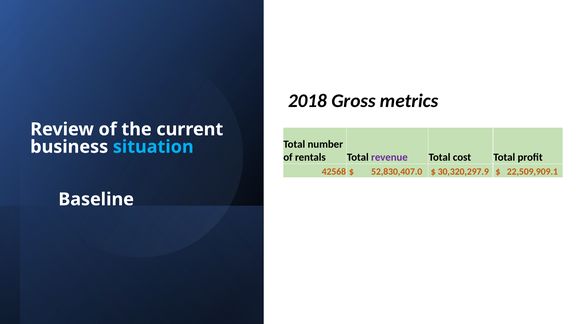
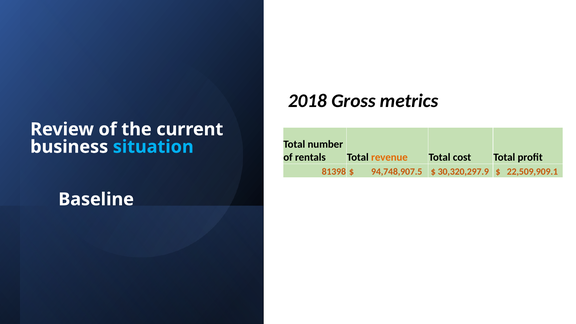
revenue colour: purple -> orange (389, 157)
42568: 42568 -> 81398 (334, 172)
52,830,407.0: 52,830,407.0 -> 94,748,907.5 (397, 172)
